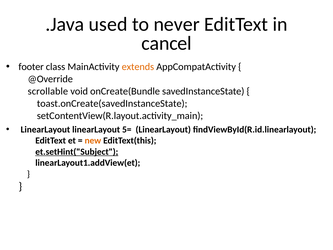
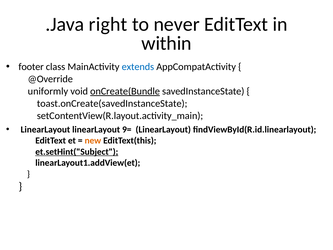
used: used -> right (108, 24)
cancel: cancel -> within (167, 43)
extends colour: orange -> blue (138, 67)
scrollable: scrollable -> uniformly (48, 91)
onCreate(Bundle underline: none -> present (125, 91)
5=: 5= -> 9= (127, 129)
